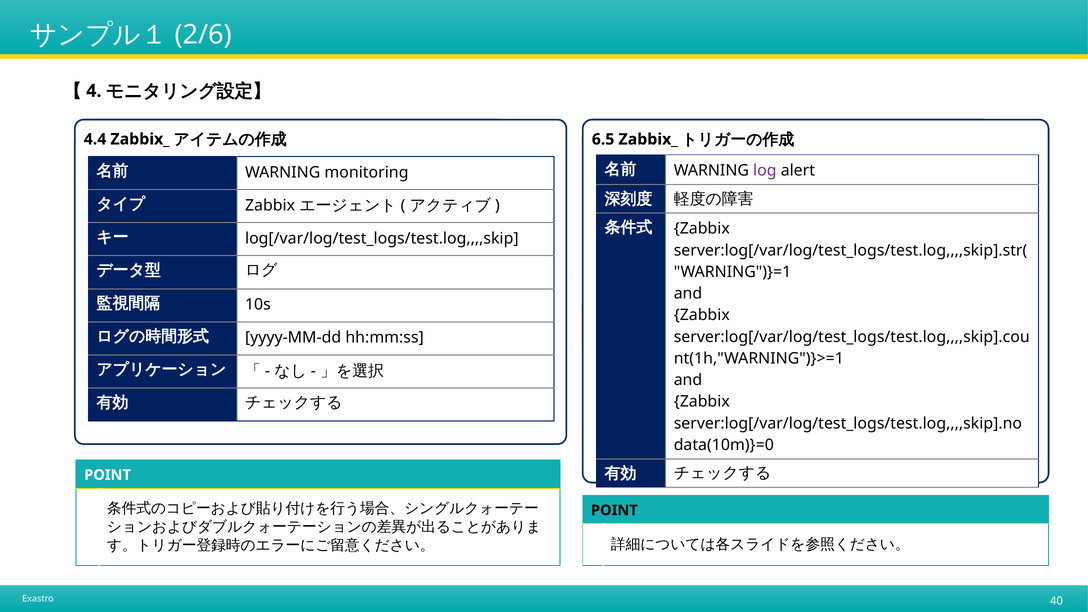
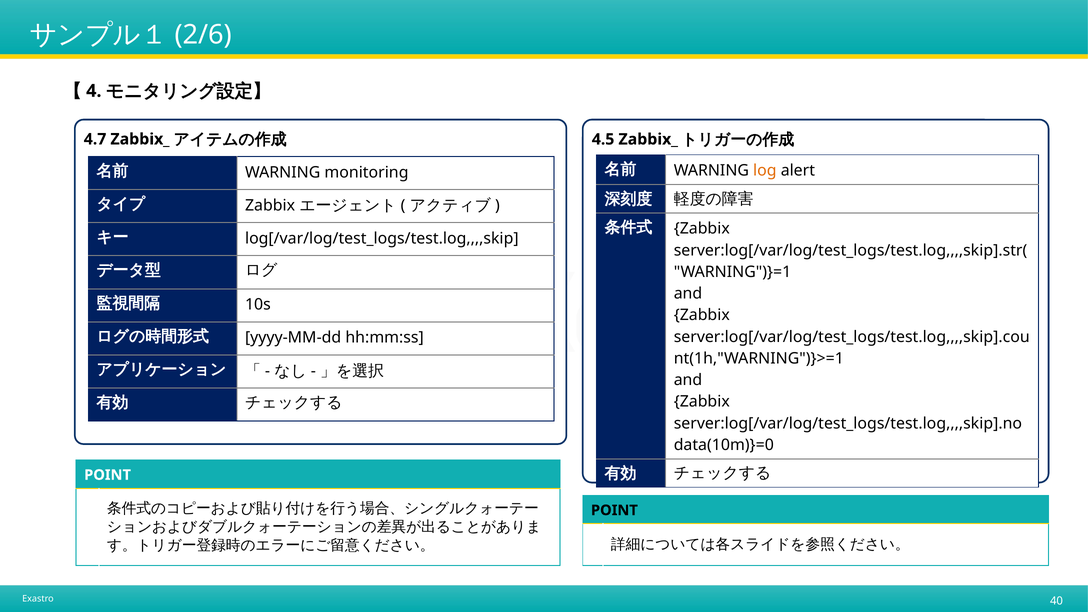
4.4: 4.4 -> 4.7 (95, 139)
6.5: 6.5 -> 4.5 (603, 139)
log colour: purple -> orange (765, 171)
